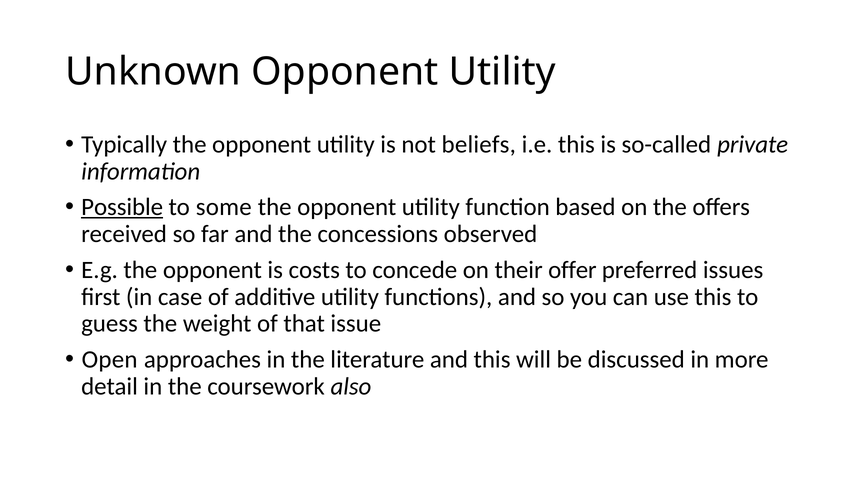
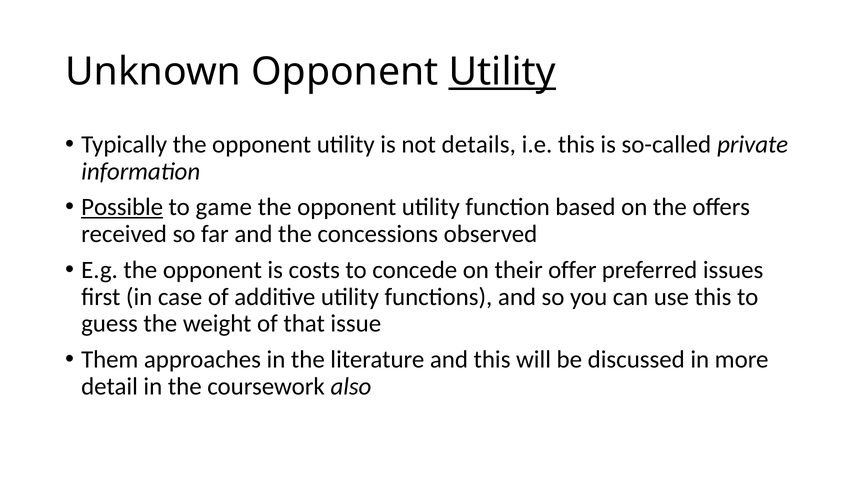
Utility underline: none -> present (502, 72)
beliefs: beliefs -> details (479, 145)
some: some -> game (224, 207)
Open: Open -> Them (110, 359)
